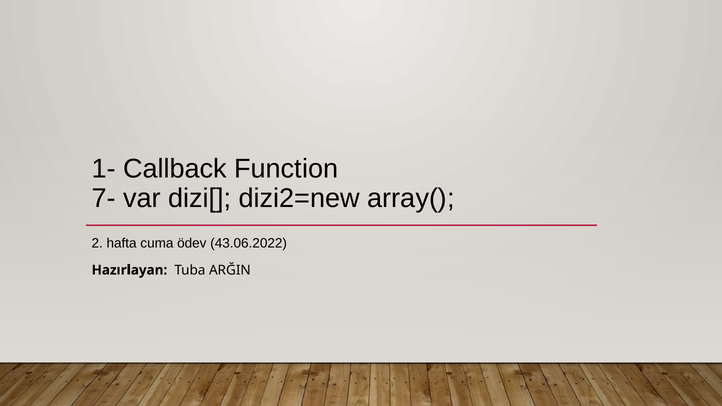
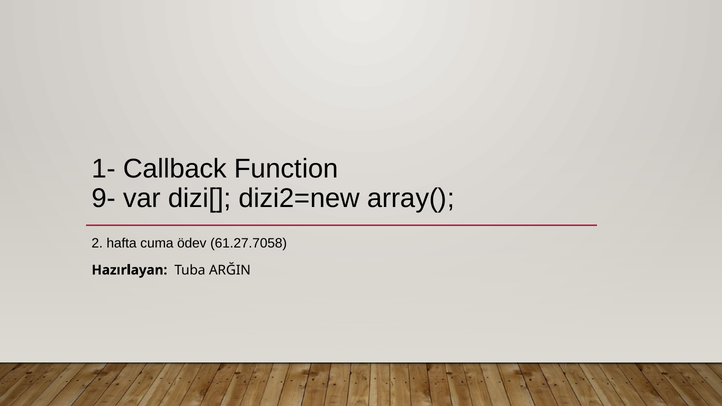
7-: 7- -> 9- (104, 198)
43.06.2022: 43.06.2022 -> 61.27.7058 (249, 243)
